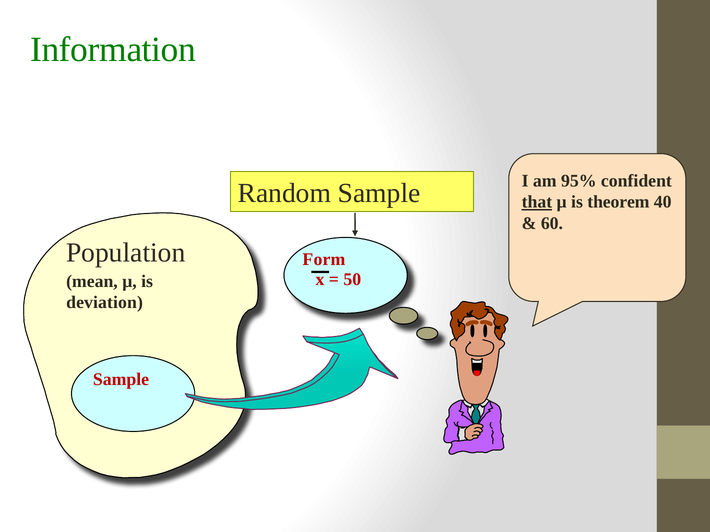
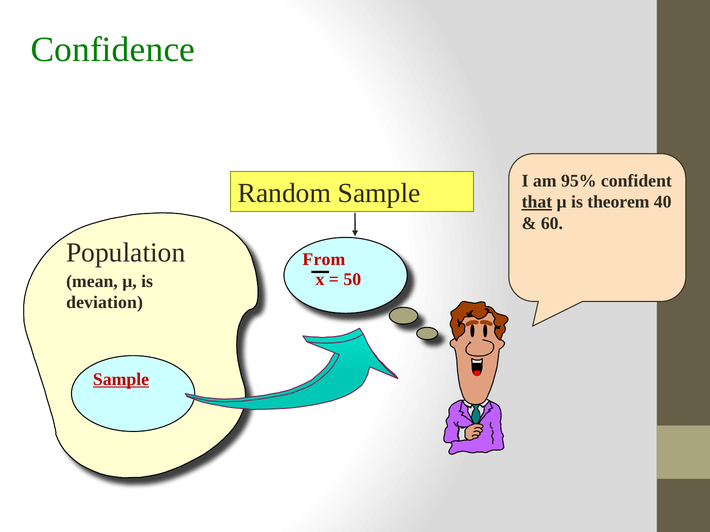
Information: Information -> Confidence (113, 50)
Form: Form -> From (324, 259)
Sample underline: none -> present (121, 380)
